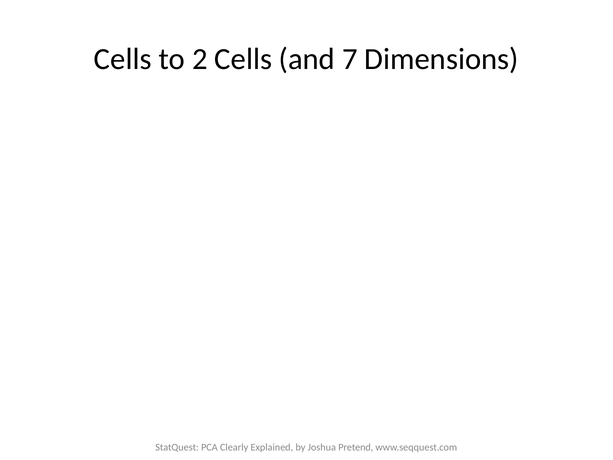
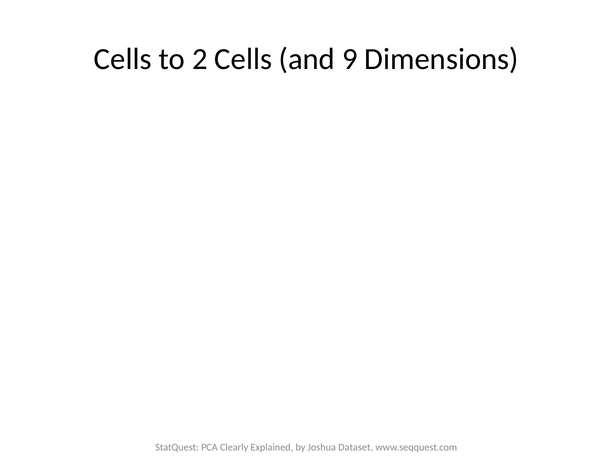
7: 7 -> 9 (350, 59)
Pretend: Pretend -> Dataset (356, 447)
